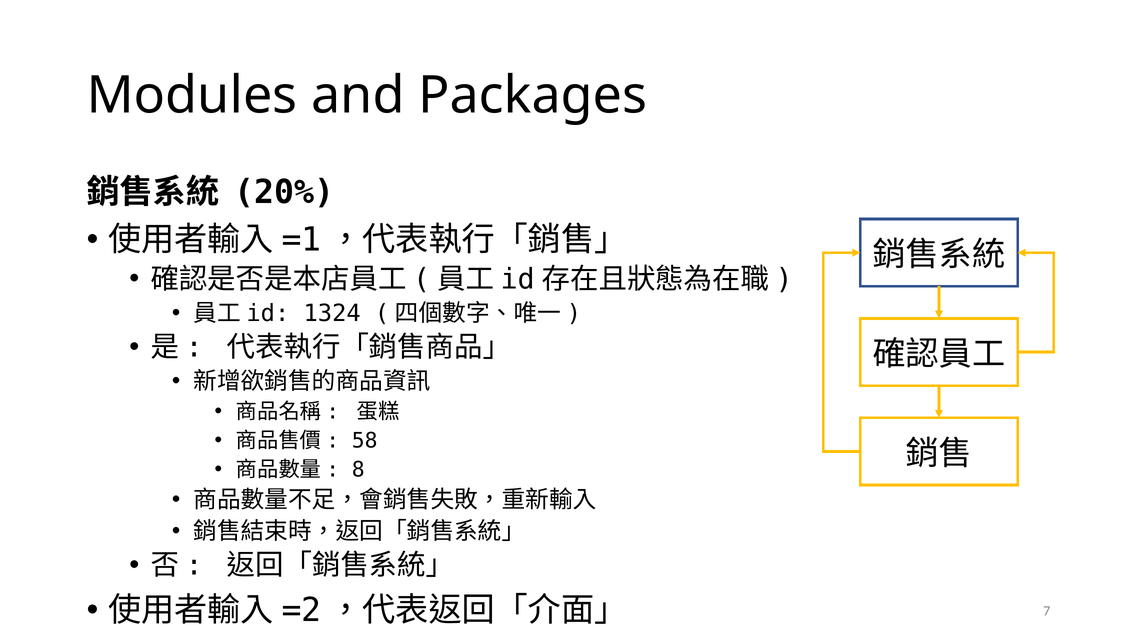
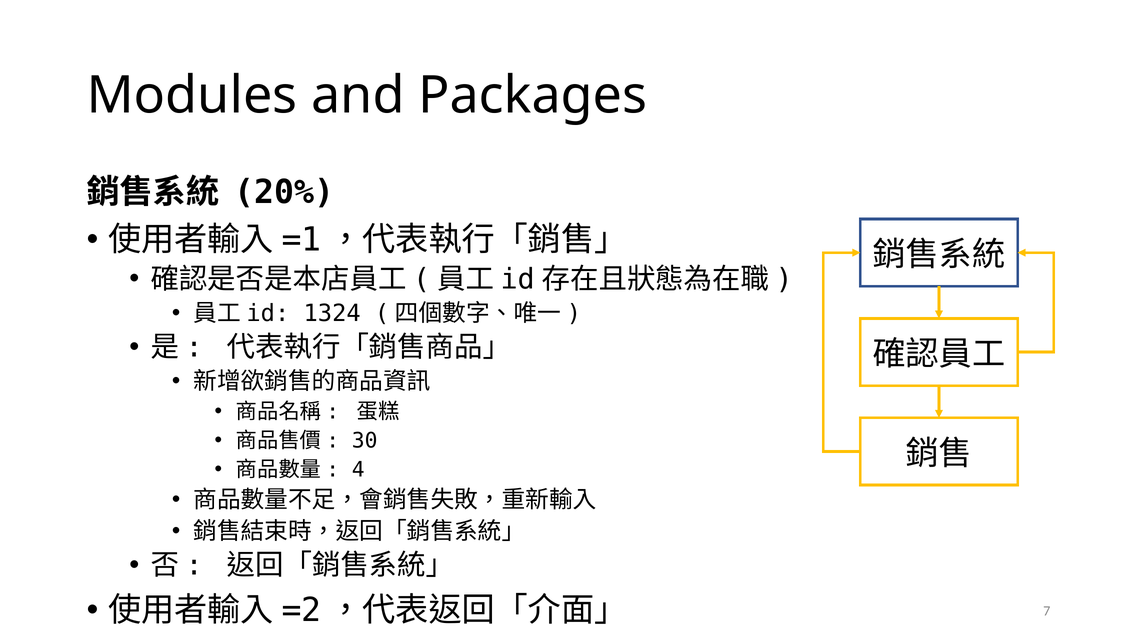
58: 58 -> 30 (365, 440)
8: 8 -> 4 (358, 469)
